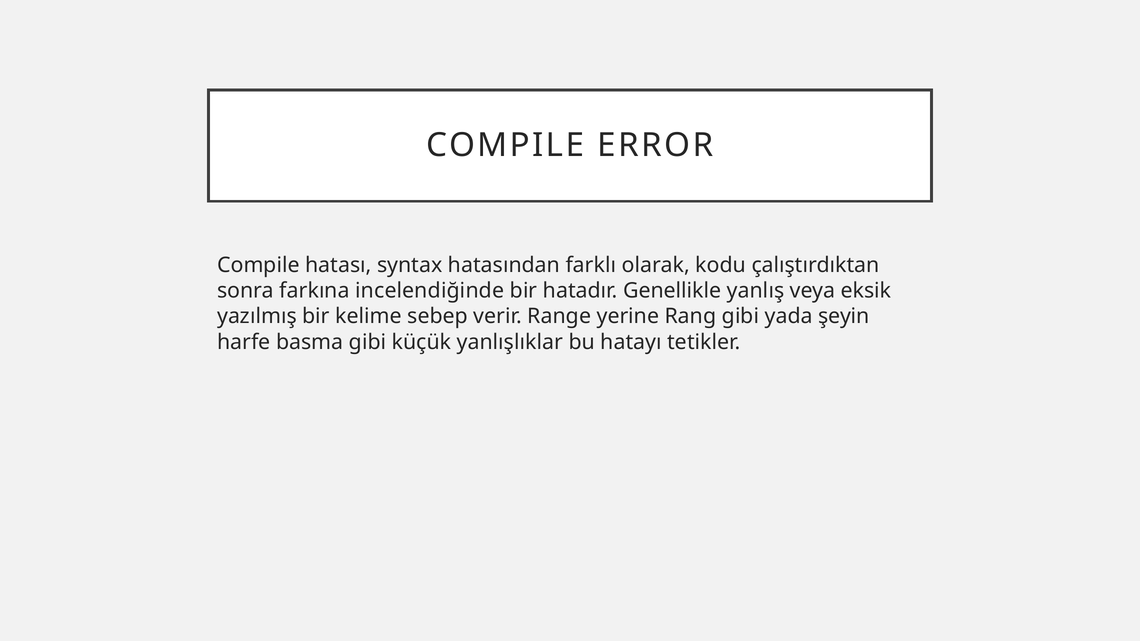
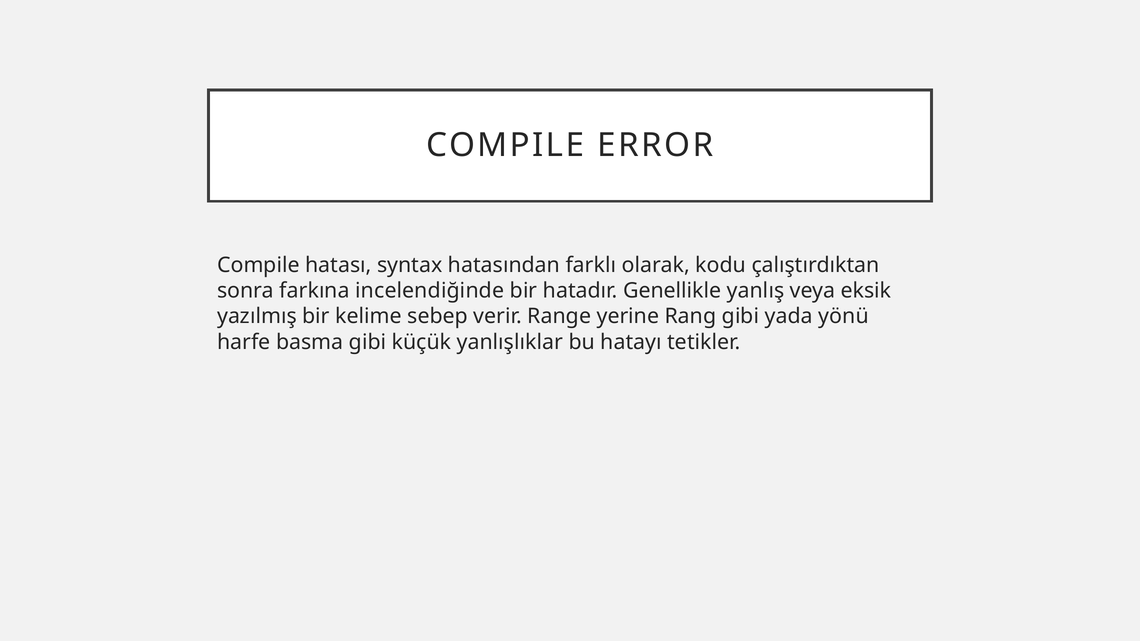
şeyin: şeyin -> yönü (844, 317)
